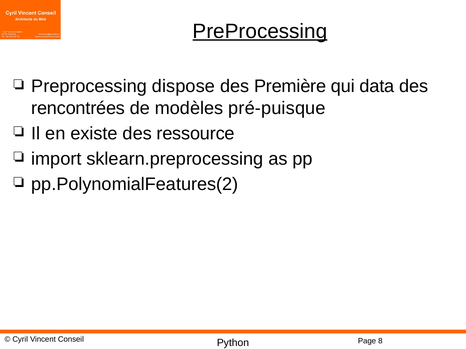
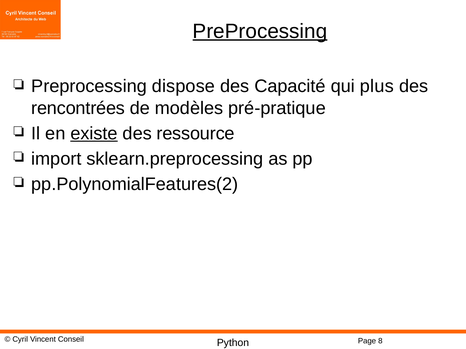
Première: Première -> Capacité (290, 86)
data: data -> plus (377, 86)
pré-puisque: pré-puisque -> pré-pratique (277, 108)
existe underline: none -> present (94, 134)
